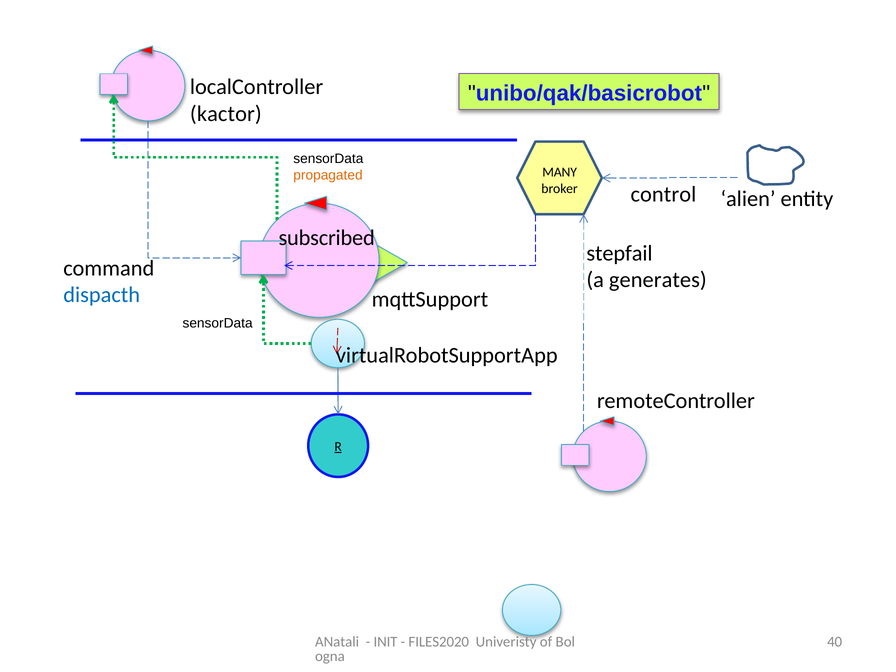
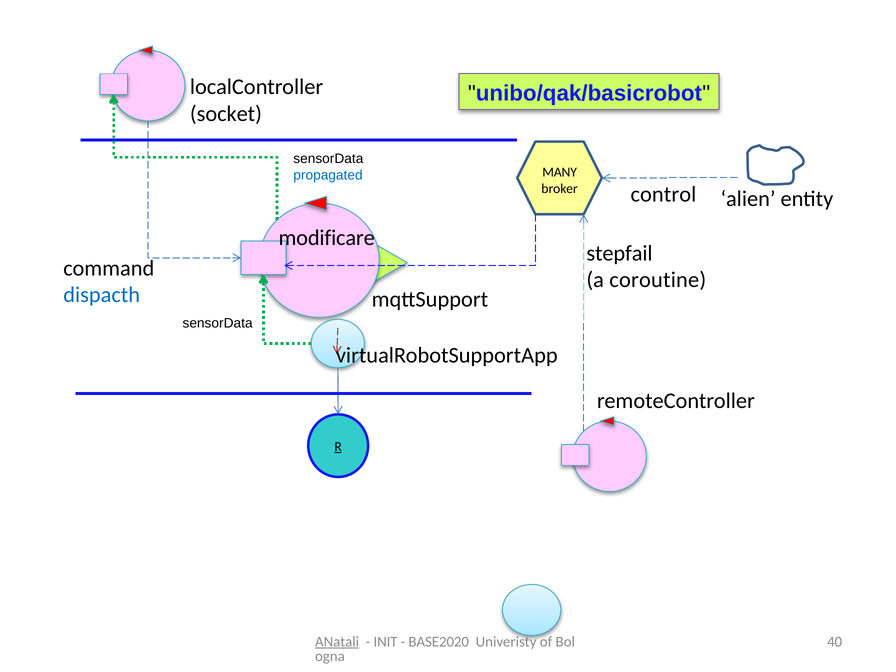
kactor: kactor -> socket (226, 114)
propagated colour: orange -> blue (328, 175)
subscribed: subscribed -> modificare (327, 238)
generates: generates -> coroutine (658, 280)
ANatali underline: none -> present (337, 642)
FILES2020: FILES2020 -> BASE2020 (439, 642)
